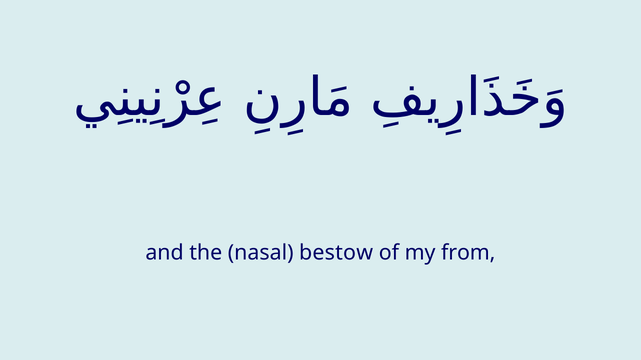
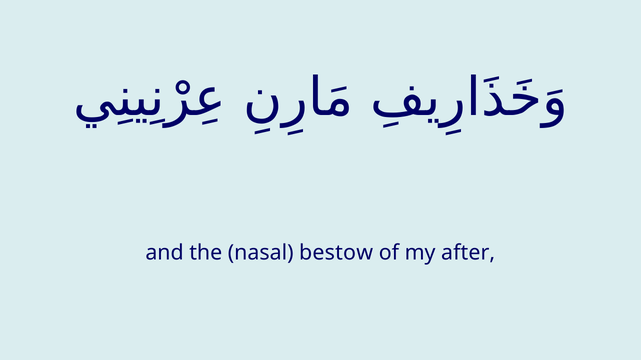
from: from -> after (468, 253)
